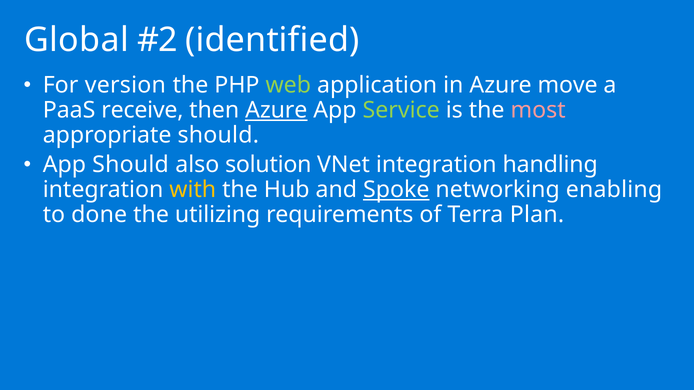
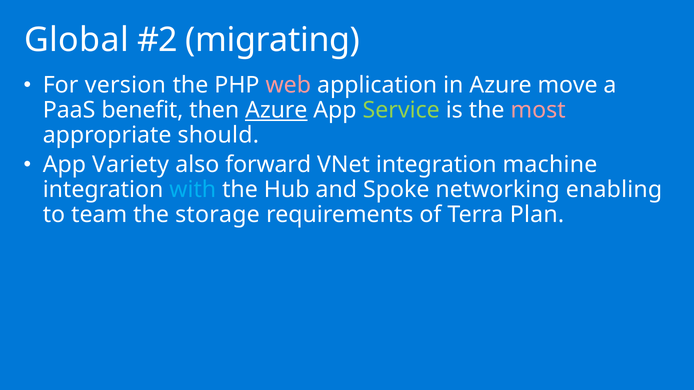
identified: identified -> migrating (273, 40)
web colour: light green -> pink (288, 85)
receive: receive -> benefit (142, 110)
App Should: Should -> Variety (131, 165)
solution: solution -> forward (268, 165)
handling: handling -> machine (550, 165)
with colour: yellow -> light blue (193, 190)
Spoke underline: present -> none (396, 190)
done: done -> team (99, 215)
utilizing: utilizing -> storage (217, 215)
